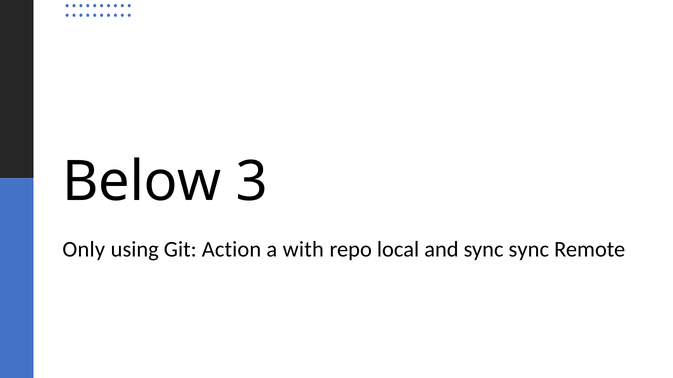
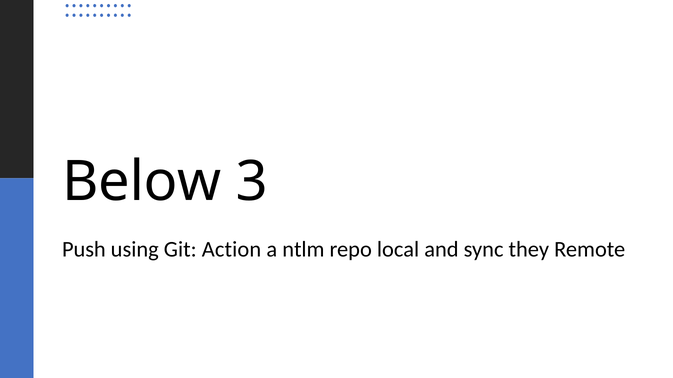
Only: Only -> Push (84, 250)
with: with -> ntlm (303, 250)
sync sync: sync -> they (529, 250)
